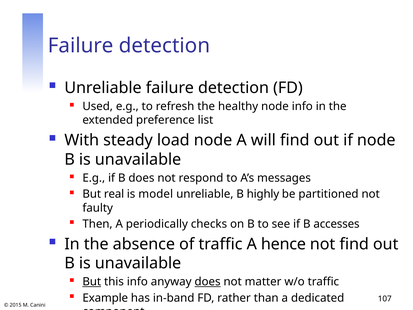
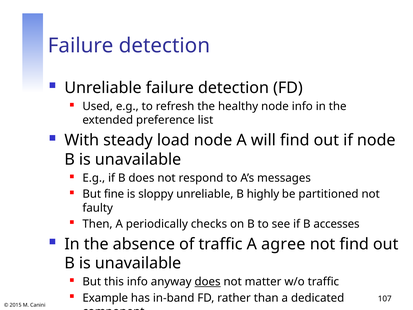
real: real -> fine (114, 194)
model: model -> sloppy (156, 194)
hence: hence -> agree (283, 244)
But underline: present -> none (92, 282)
